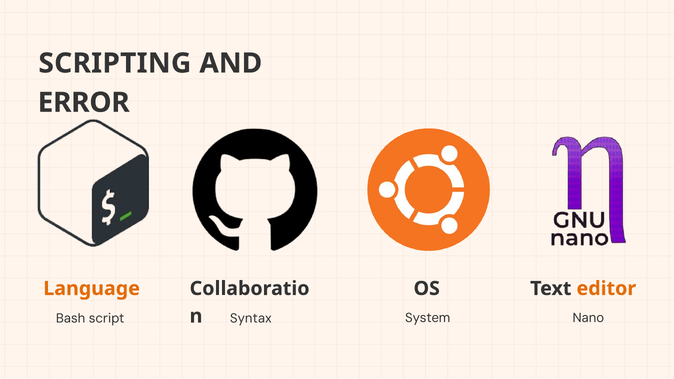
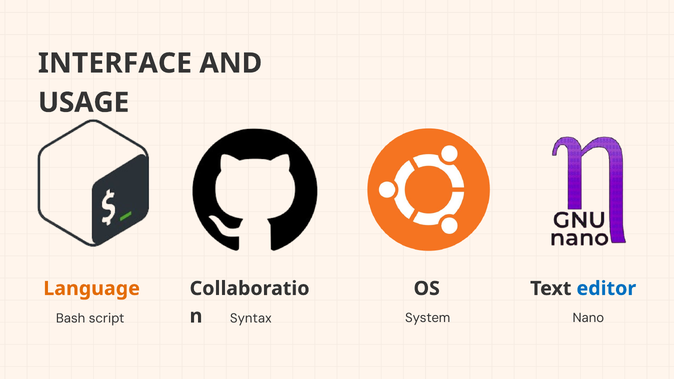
SCRIPTING: SCRIPTING -> INTERFACE (115, 63)
ERROR: ERROR -> USAGE (84, 103)
editor colour: orange -> blue (606, 289)
